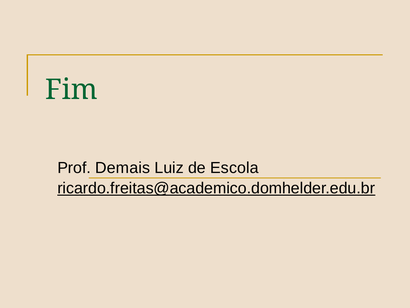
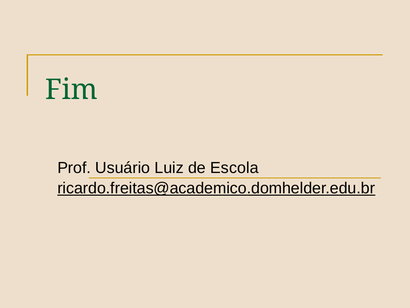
Demais: Demais -> Usuário (123, 168)
